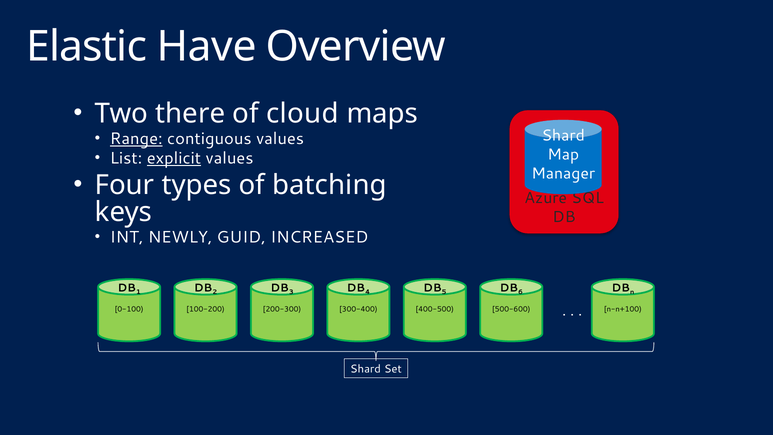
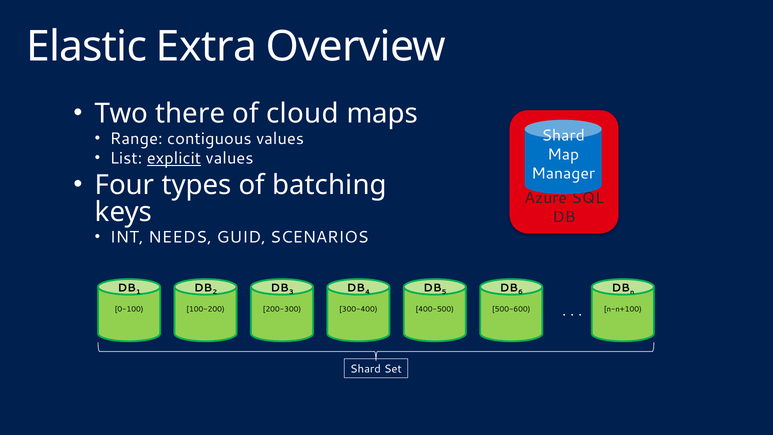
Have: Have -> Extra (207, 47)
Range underline: present -> none (136, 139)
NEWLY: NEWLY -> NEEDS (180, 237)
INCREASED: INCREASED -> SCENARIOS (319, 237)
